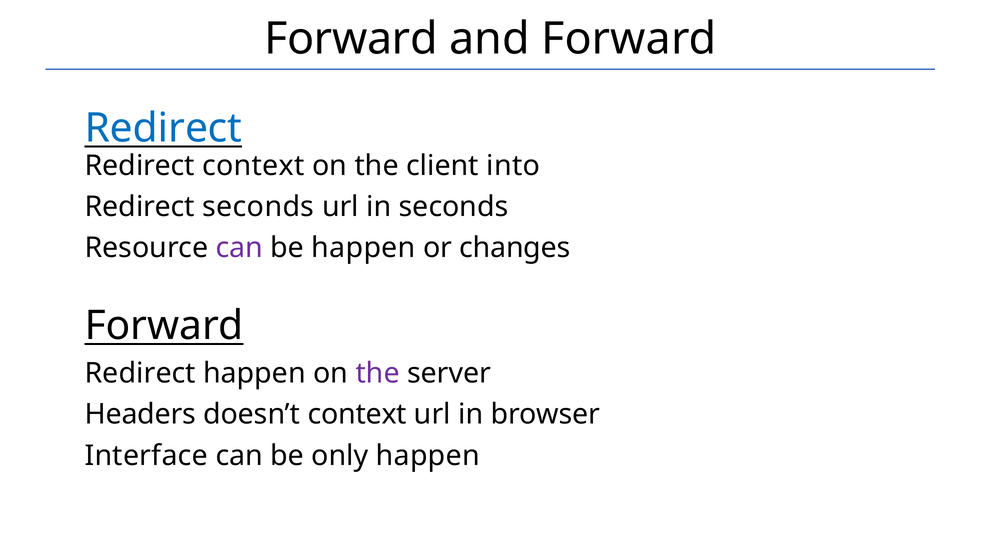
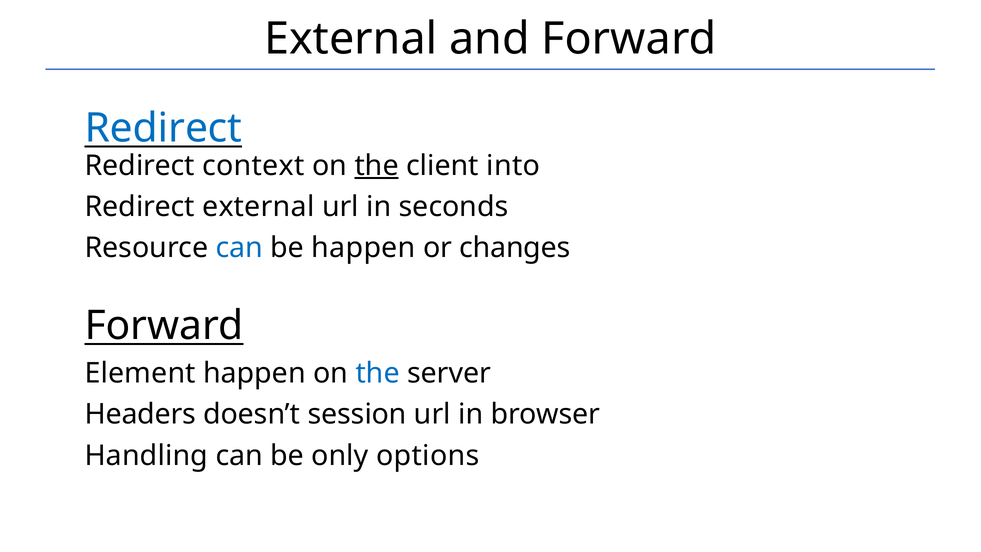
Forward: Forward -> External (351, 39)
the underline: none -> present (377, 166)
Redirect seconds: seconds -> external (258, 207)
can colour: purple -> blue (239, 248)
Redirect: Redirect -> Element (140, 373)
the colour: purple -> blue (378, 373)
doesn’t context: context -> session (357, 414)
Interface: Interface -> Handling (146, 455)
only happen: happen -> options (428, 455)
